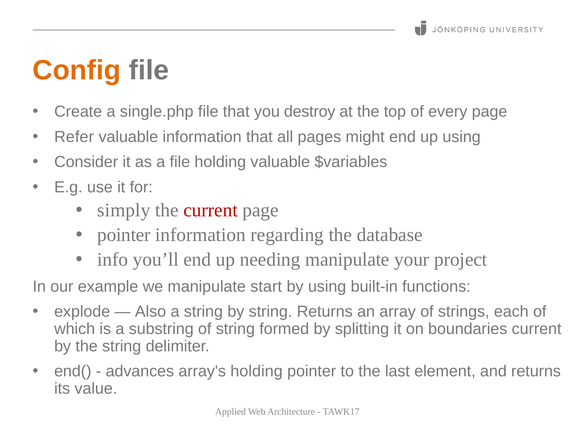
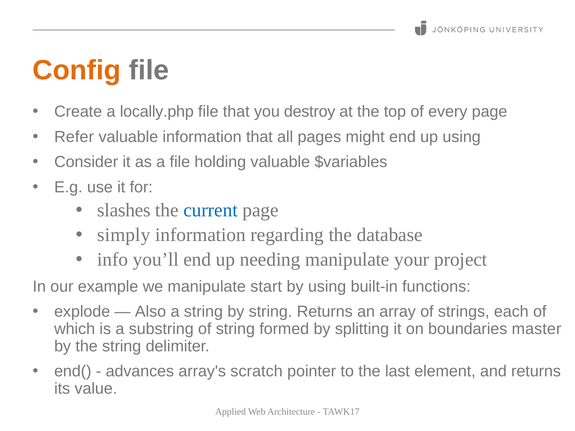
single.php: single.php -> locally.php (157, 112)
simply: simply -> slashes (124, 210)
current colour: red -> blue (211, 210)
pointer: pointer -> simply (124, 235)
boundaries current: current -> master (537, 329)
array's holding: holding -> scratch (257, 372)
